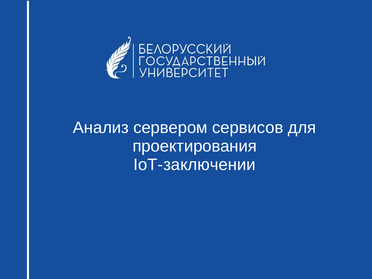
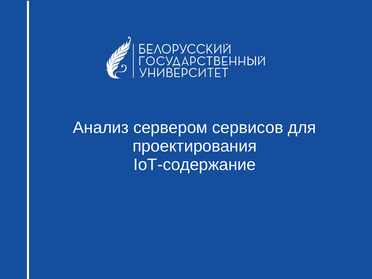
IoT-заключении: IoT-заключении -> IoT-содержание (195, 165)
